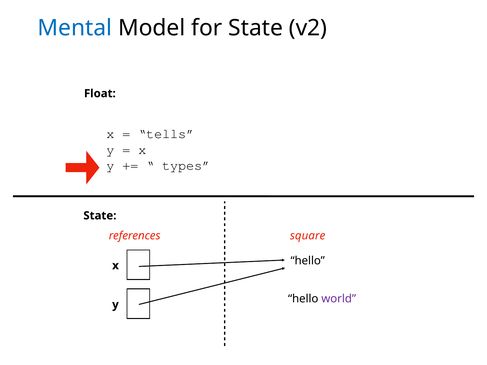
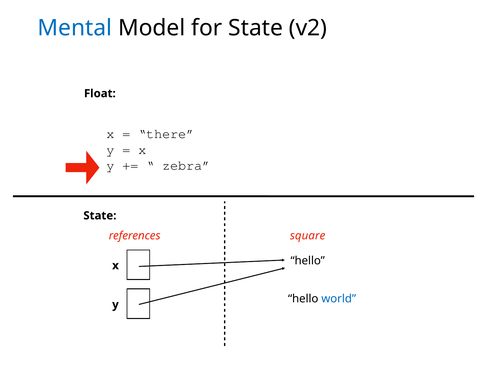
tells: tells -> there (166, 134)
types: types -> zebra (186, 166)
world colour: purple -> blue (339, 299)
